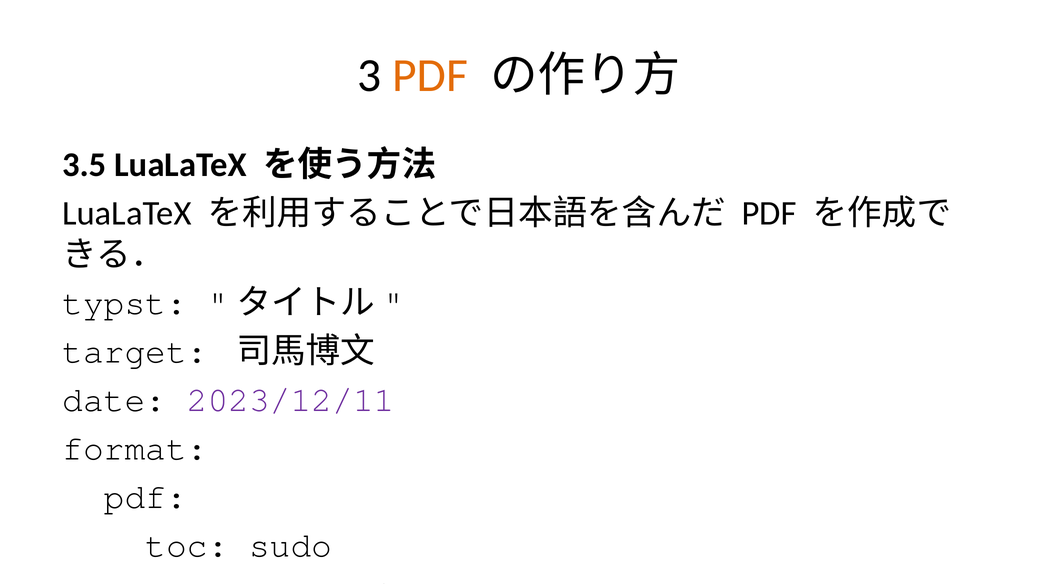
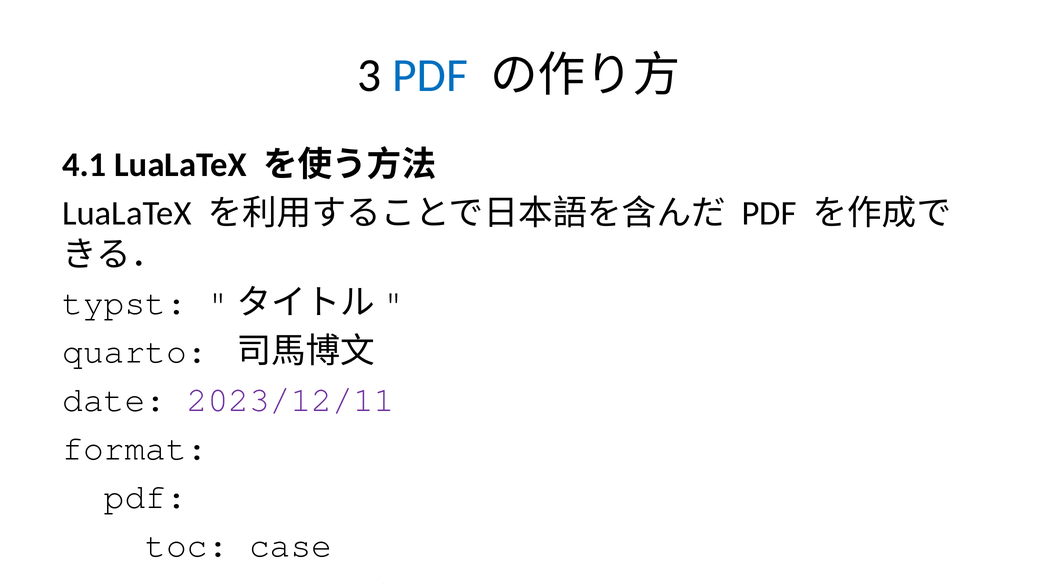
PDF colour: orange -> blue (430, 75)
3.5: 3.5 -> 4.1 (84, 165)
target: target -> quarto (135, 351)
toc sudo: sudo -> case (291, 545)
